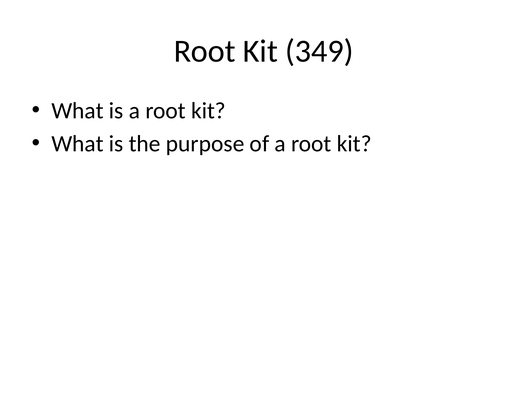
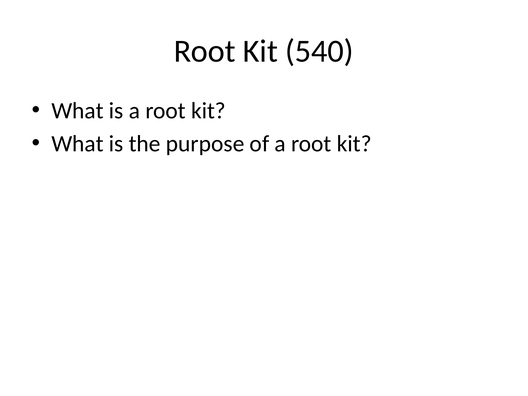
349: 349 -> 540 (319, 51)
